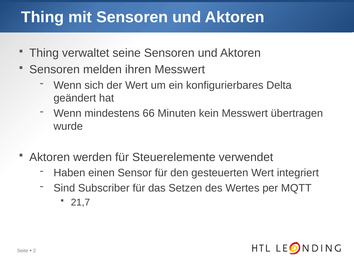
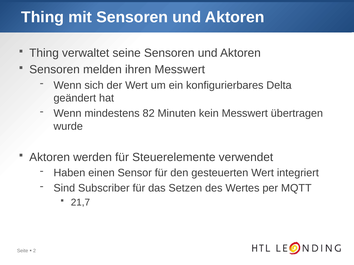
66: 66 -> 82 (149, 113)
